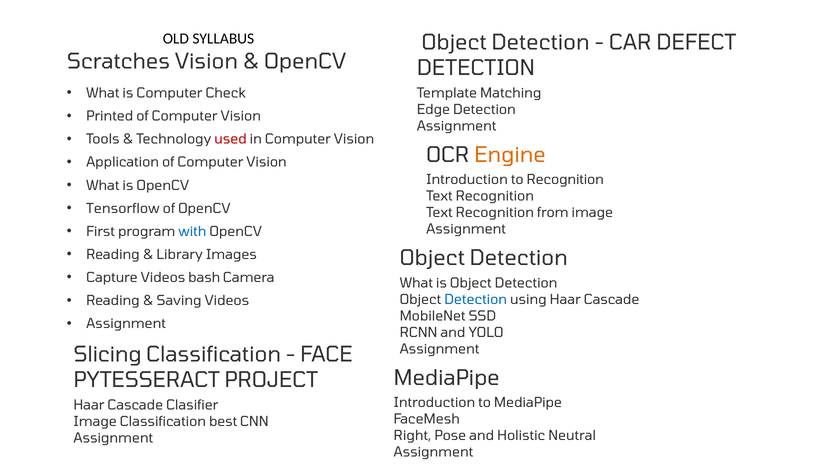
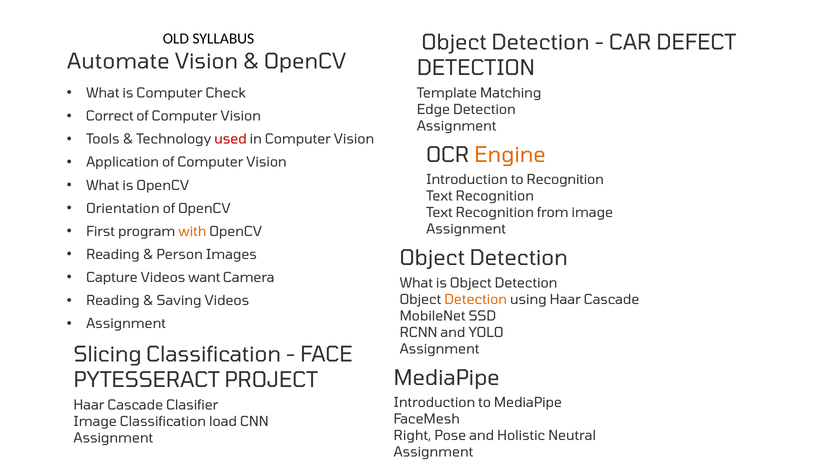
Scratches: Scratches -> Automate (118, 62)
Printed: Printed -> Correct (110, 116)
Tensorflow: Tensorflow -> Orientation (123, 208)
with colour: blue -> orange (192, 231)
Library: Library -> Person (180, 254)
bash: bash -> want (204, 277)
Detection colour: blue -> orange (476, 299)
best: best -> load (223, 421)
